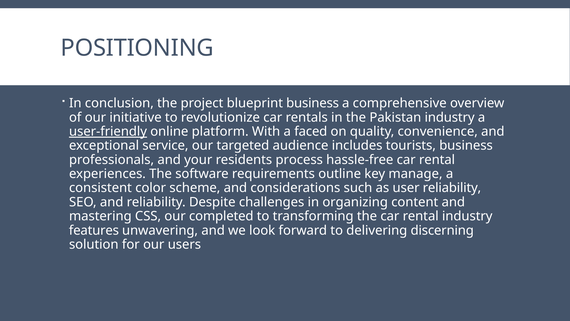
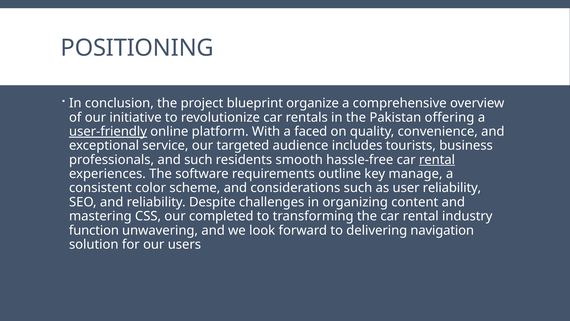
blueprint business: business -> organize (313, 103)
Pakistan industry: industry -> offering (450, 117)
and your: your -> such (198, 160)
process: process -> smooth (299, 160)
rental underline: none -> present (437, 160)
features: features -> function (94, 230)
discerning: discerning -> navigation (442, 230)
